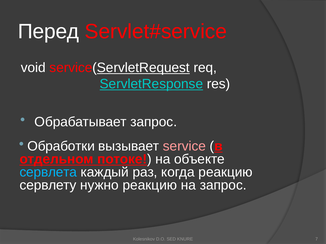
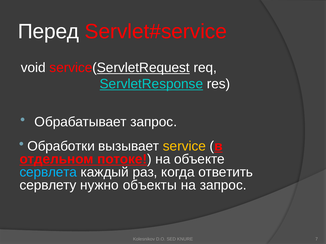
service colour: pink -> yellow (184, 146)
когда реакцию: реакцию -> ответить (226, 172)
нужно реакцию: реакцию -> объекты (150, 185)
